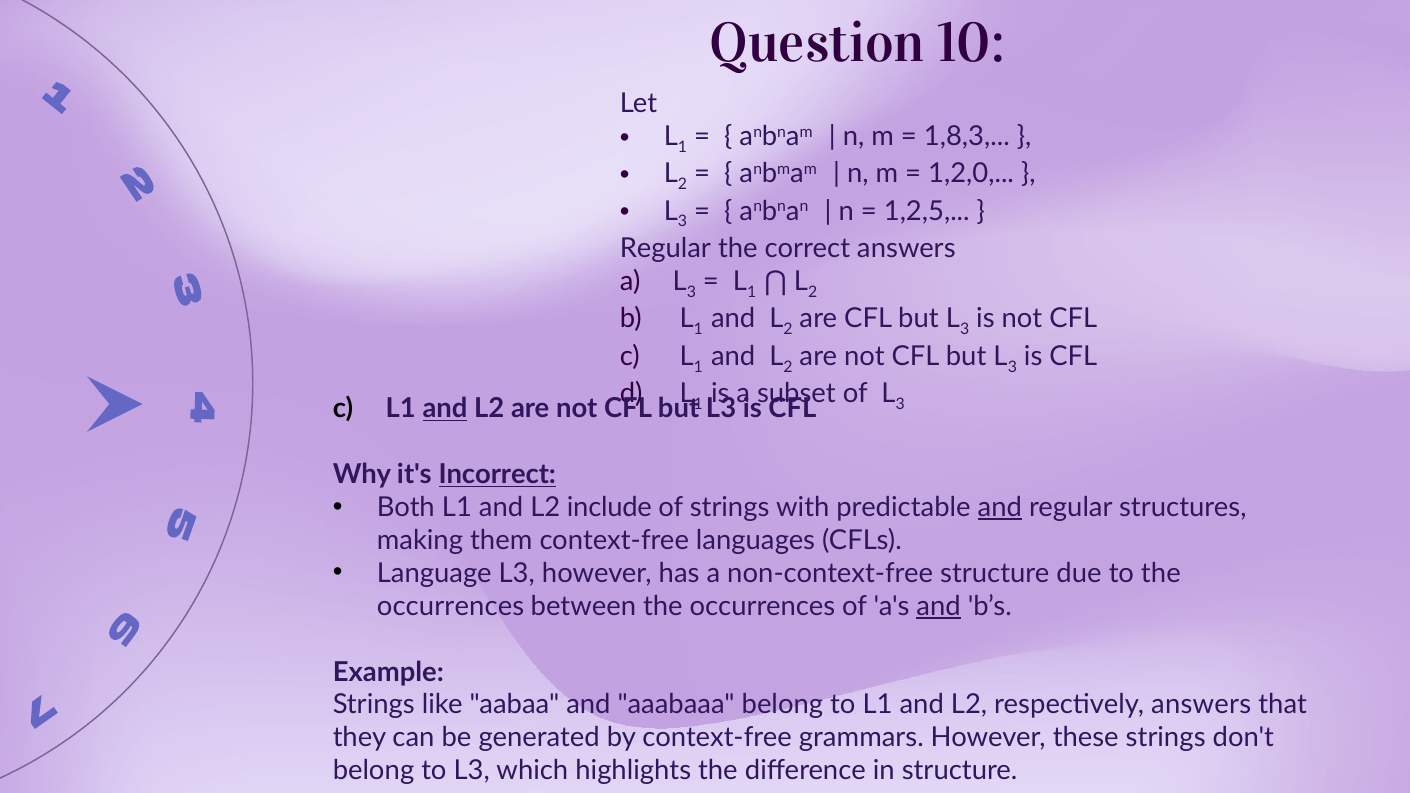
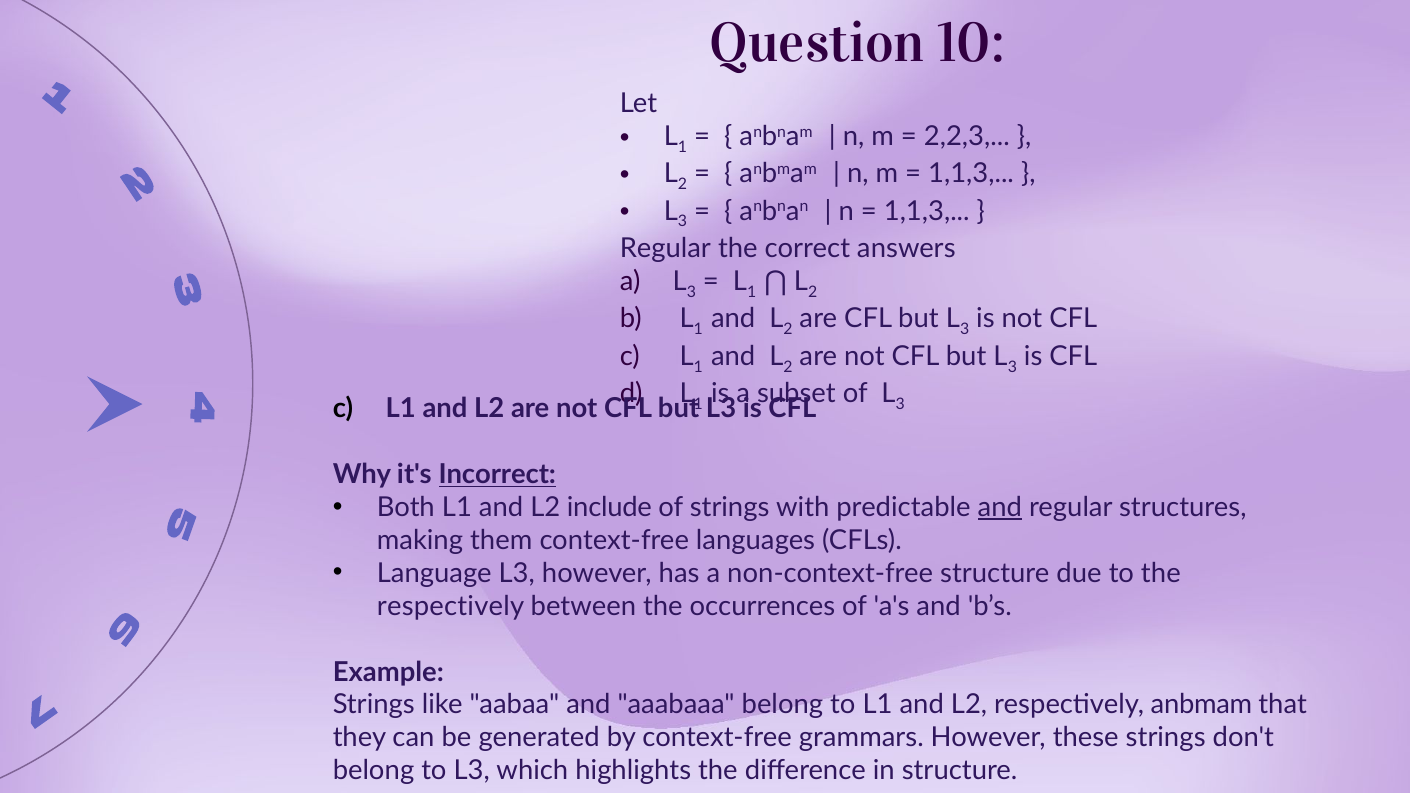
1,8,3: 1,8,3 -> 2,2,3 (967, 136)
1,2,0: 1,2,0 -> 1,1,3 (971, 174)
1,2,5: 1,2,5 -> 1,1,3 (927, 211)
and underline: present -> none (445, 409)
occurrences: occurrences -> respectively (451, 606)
and underline: present -> none (939, 606)
respectively answers: answers -> anbmam (1201, 705)
